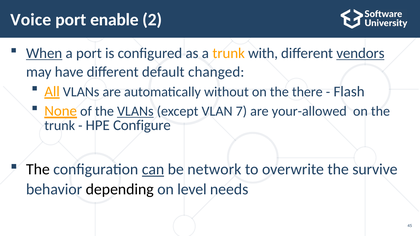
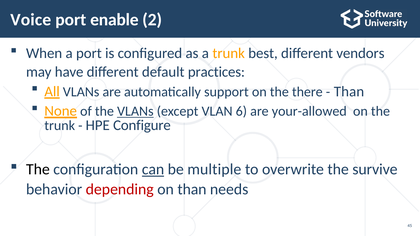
When underline: present -> none (44, 53)
with: with -> best (263, 53)
vendors underline: present -> none (360, 53)
changed: changed -> practices (216, 72)
without: without -> support (226, 92)
Flash: Flash -> Than (349, 92)
7: 7 -> 6 (241, 111)
network: network -> multiple (214, 170)
depending colour: black -> red (120, 189)
on level: level -> than (192, 189)
